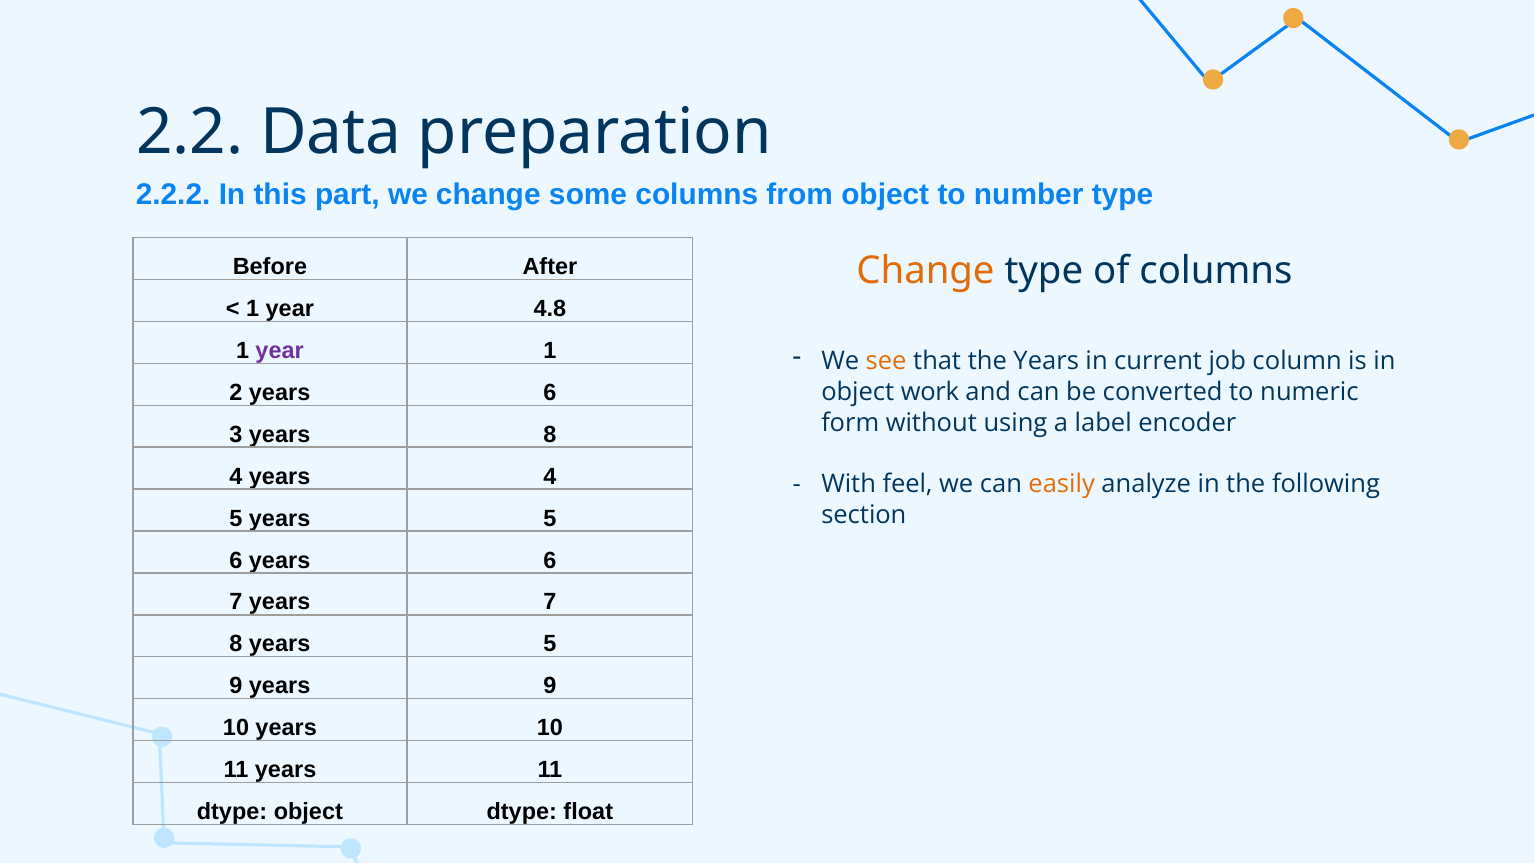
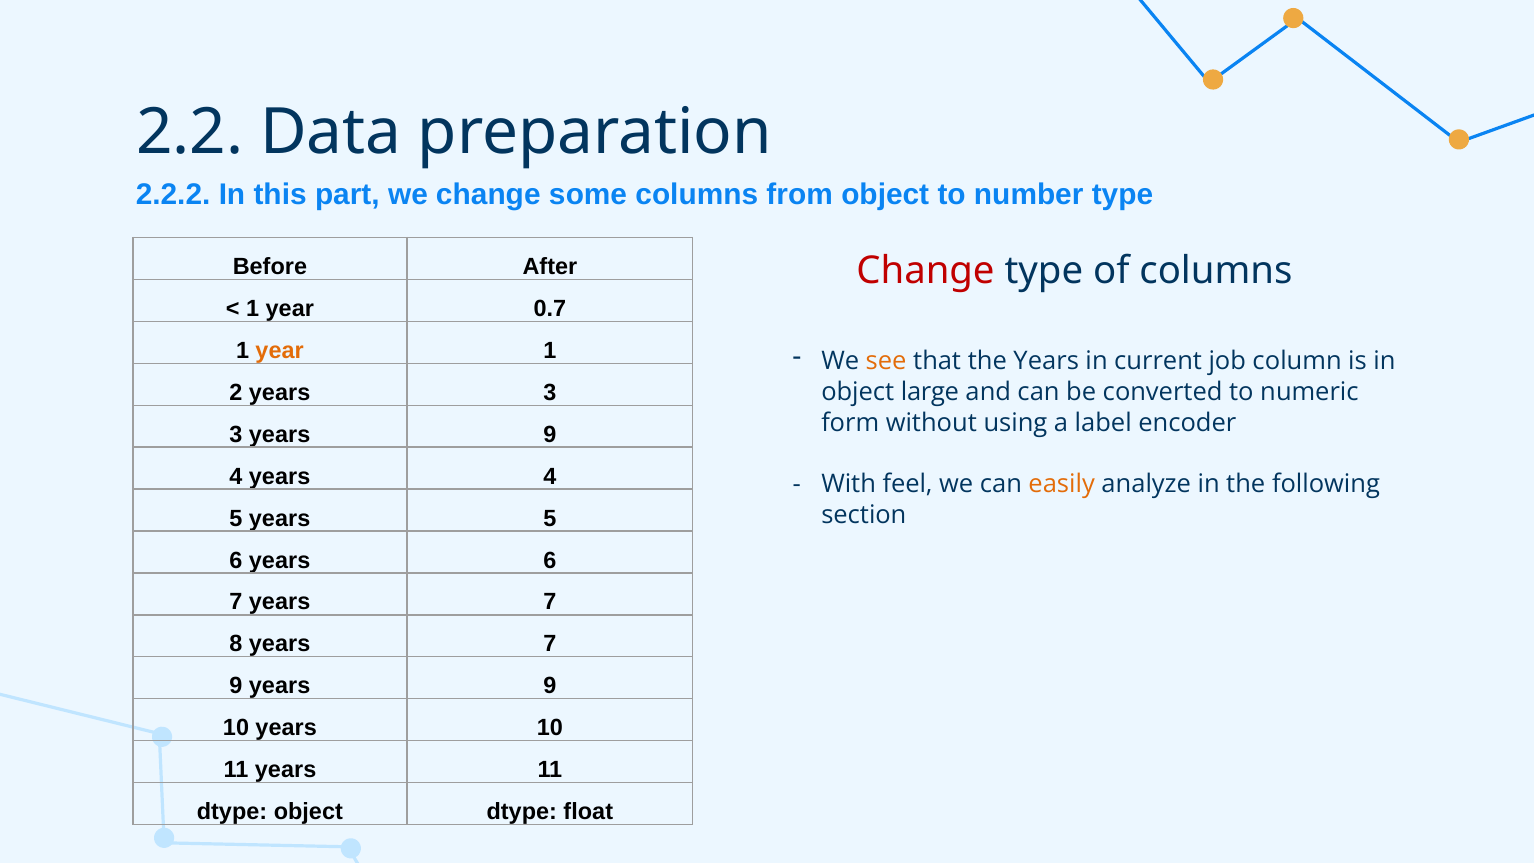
Change colour: orange -> red (926, 271)
4.8: 4.8 -> 0.7 (550, 309)
year colour: purple -> orange (280, 351)
2 years 6: 6 -> 3 (550, 393)
work: work -> large (930, 392)
3 years 8: 8 -> 9 (550, 434)
8 years 5: 5 -> 7 (550, 644)
